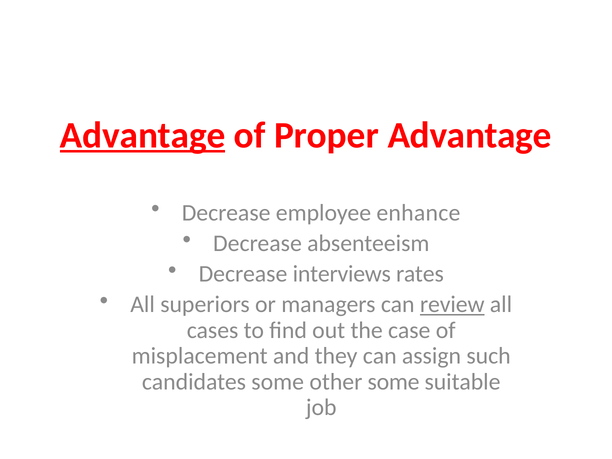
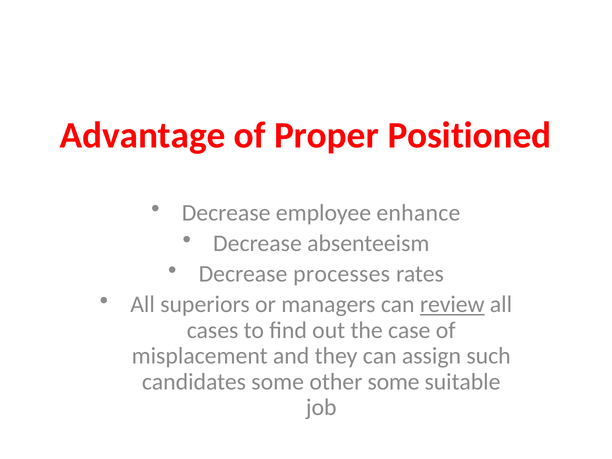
Advantage underline: present -> none (143, 135)
Proper Advantage: Advantage -> Positioned (469, 135)
interviews: interviews -> processes (342, 274)
